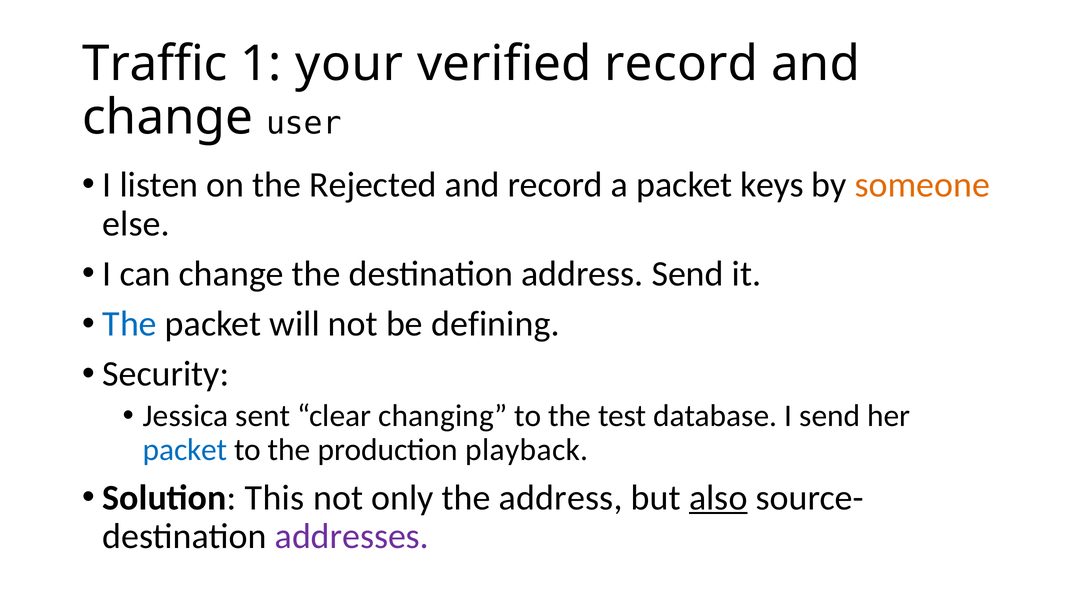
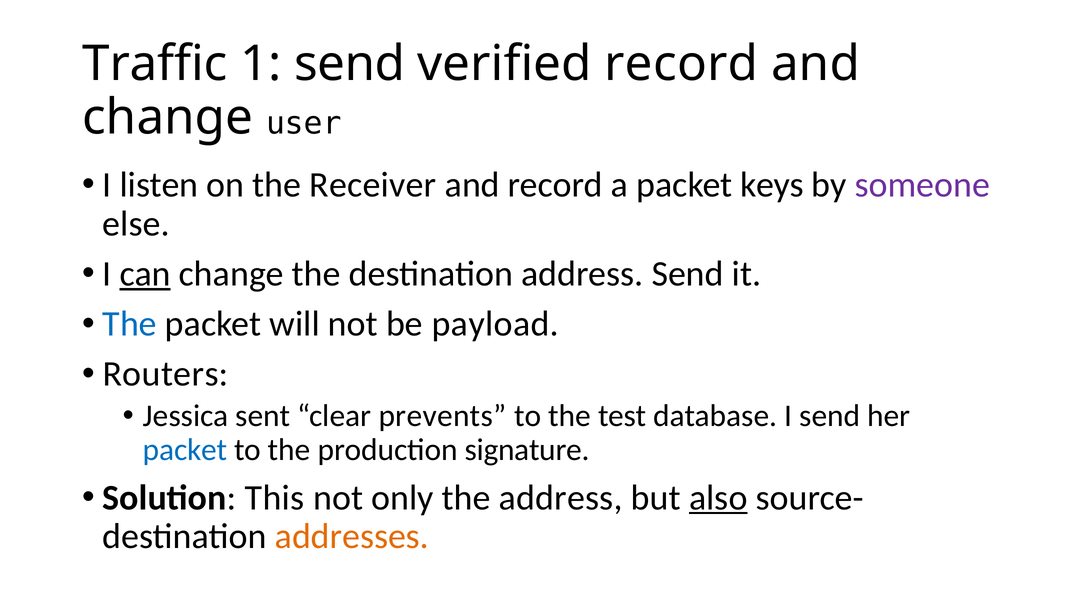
1 your: your -> send (350, 64)
Rejected: Rejected -> Receiver (373, 185)
someone colour: orange -> purple (922, 185)
can underline: none -> present (145, 274)
defining: defining -> payload (495, 324)
Security: Security -> Routers (166, 374)
changing: changing -> prevents (443, 416)
playback: playback -> signature (527, 450)
addresses colour: purple -> orange (352, 537)
